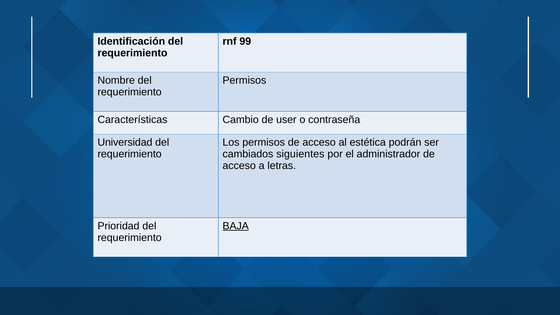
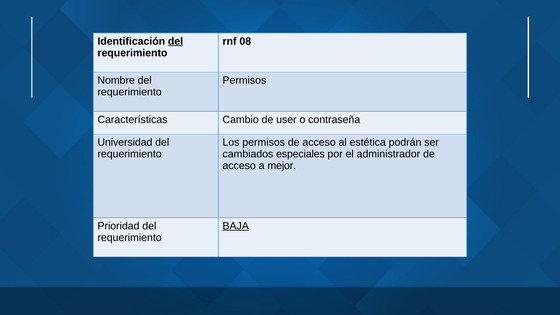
del underline: none -> present (176, 41)
99: 99 -> 08 (245, 41)
siguientes: siguientes -> especiales (300, 154)
letras: letras -> mejor (282, 166)
